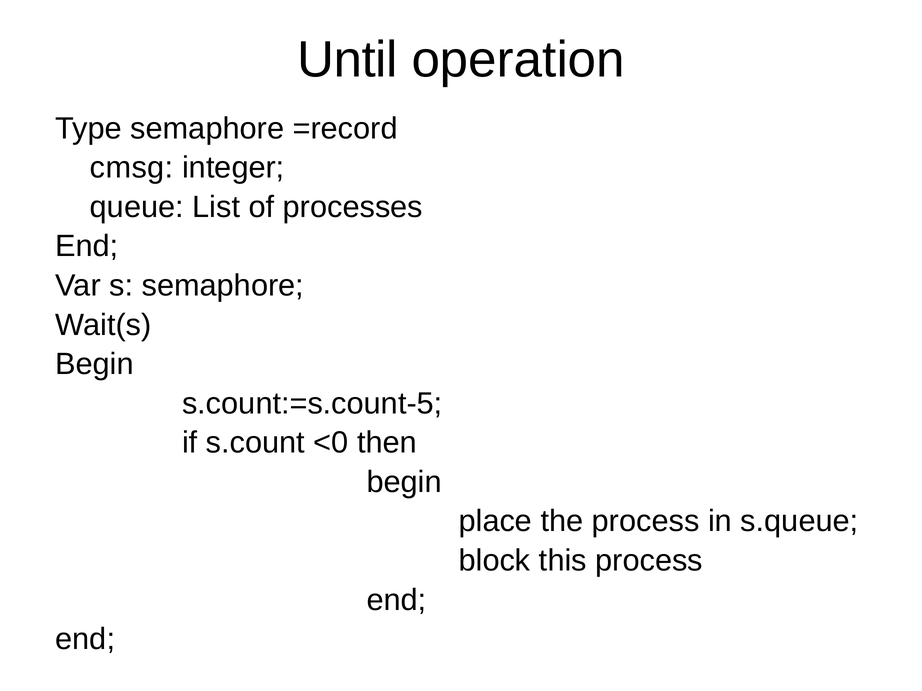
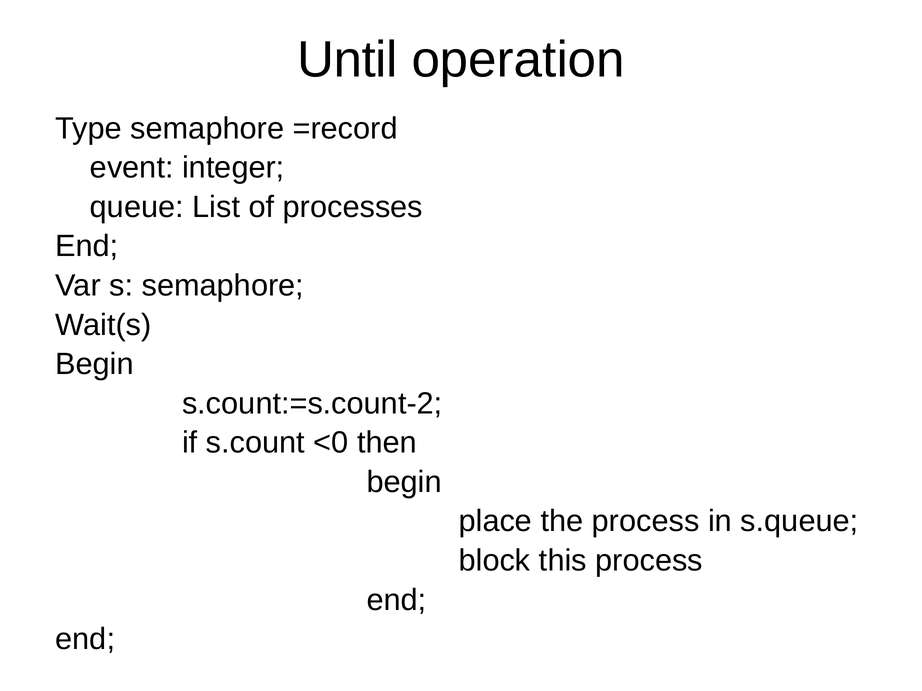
cmsg: cmsg -> event (132, 168)
s.count:=s.count-5: s.count:=s.count-5 -> s.count:=s.count-2 (312, 404)
